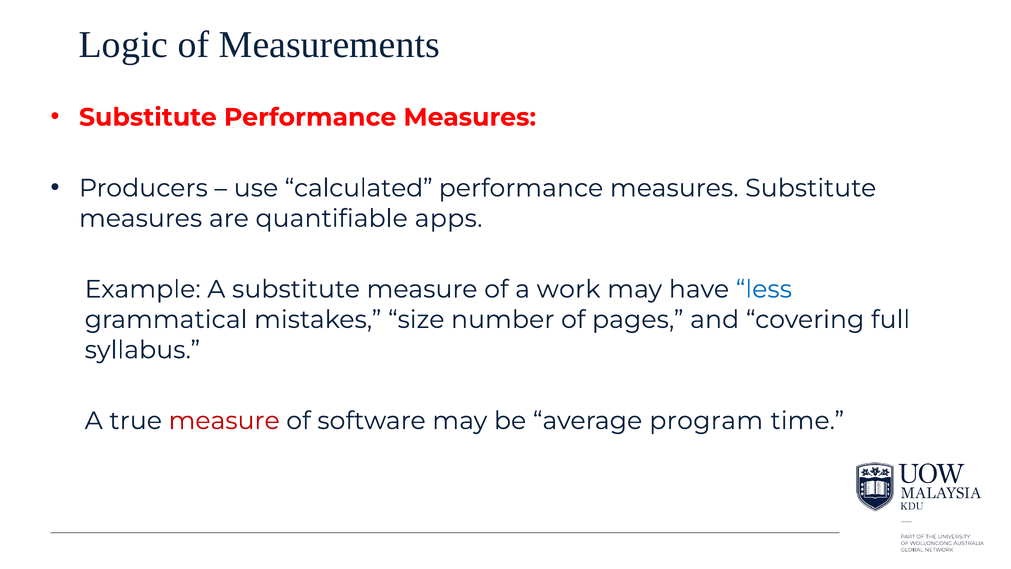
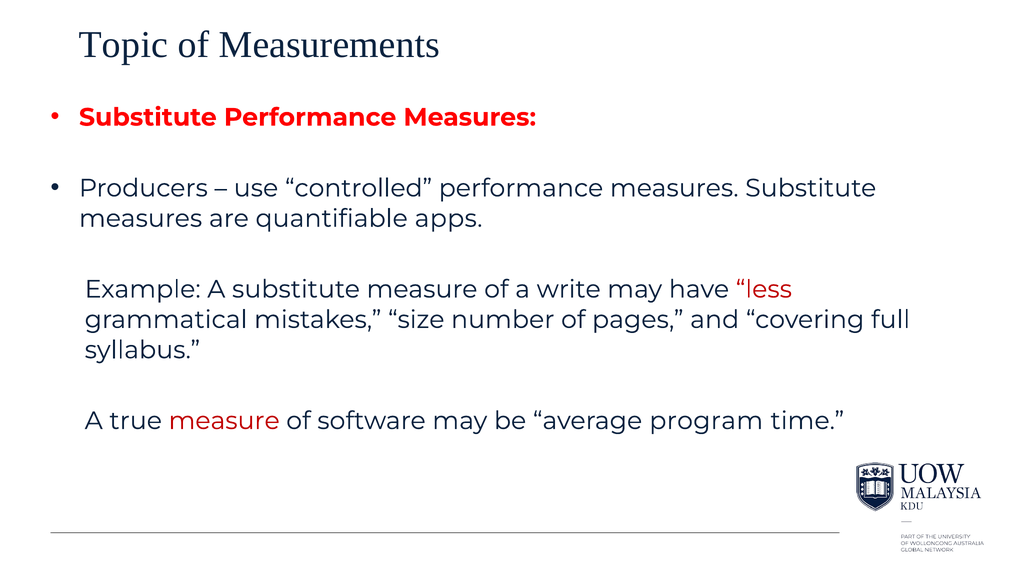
Logic: Logic -> Topic (123, 45)
calculated: calculated -> controlled (359, 188)
work: work -> write (569, 289)
less colour: blue -> red (764, 289)
